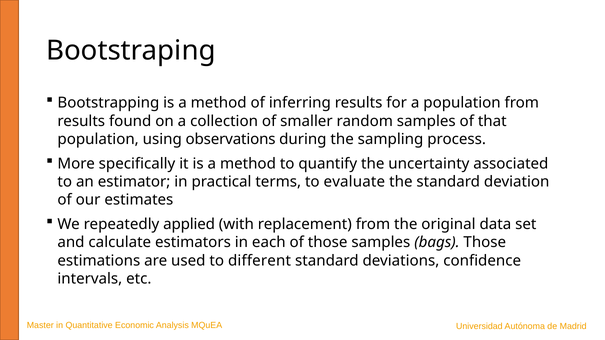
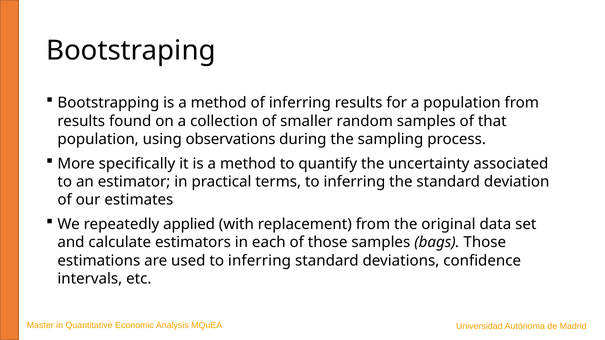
terms to evaluate: evaluate -> inferring (354, 182)
used to different: different -> inferring (260, 261)
